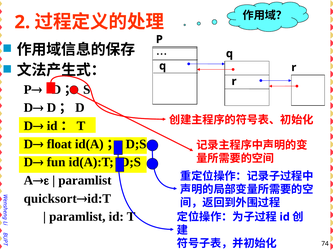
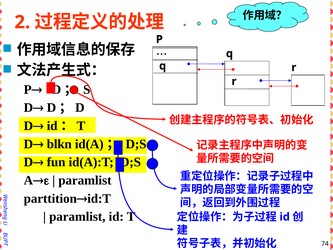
float: float -> blkn (59, 144)
quicksort: quicksort -> parttition (50, 198)
